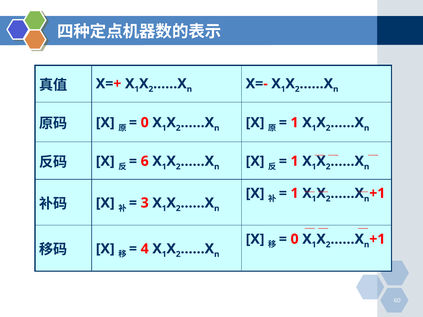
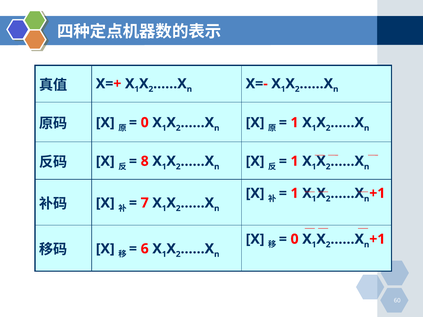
6: 6 -> 8 (145, 161)
3: 3 -> 7 (145, 203)
4: 4 -> 6 (145, 249)
